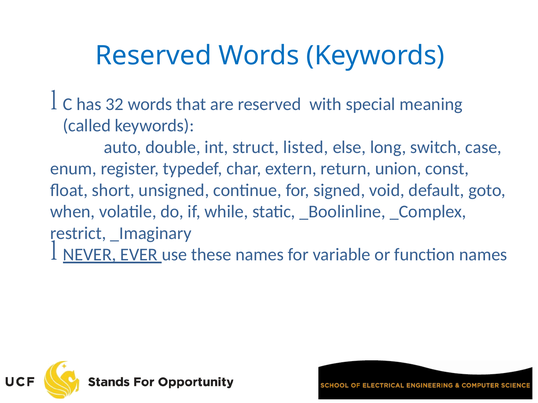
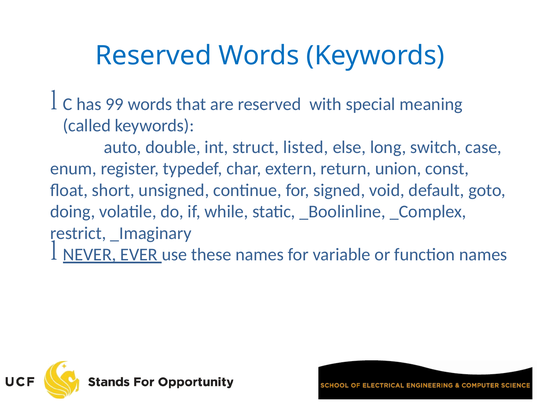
32: 32 -> 99 (115, 104)
when: when -> doing (73, 212)
